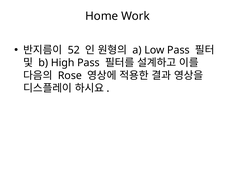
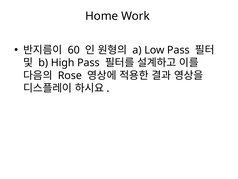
52: 52 -> 60 (74, 50)
